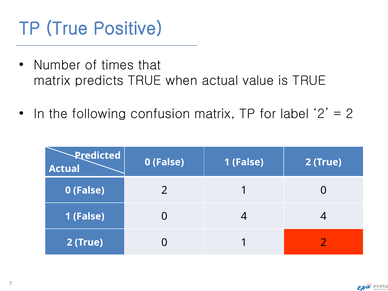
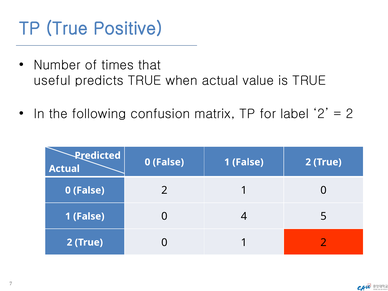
matrix: matrix -> useful (52, 81)
4 4: 4 -> 5 (323, 216)
